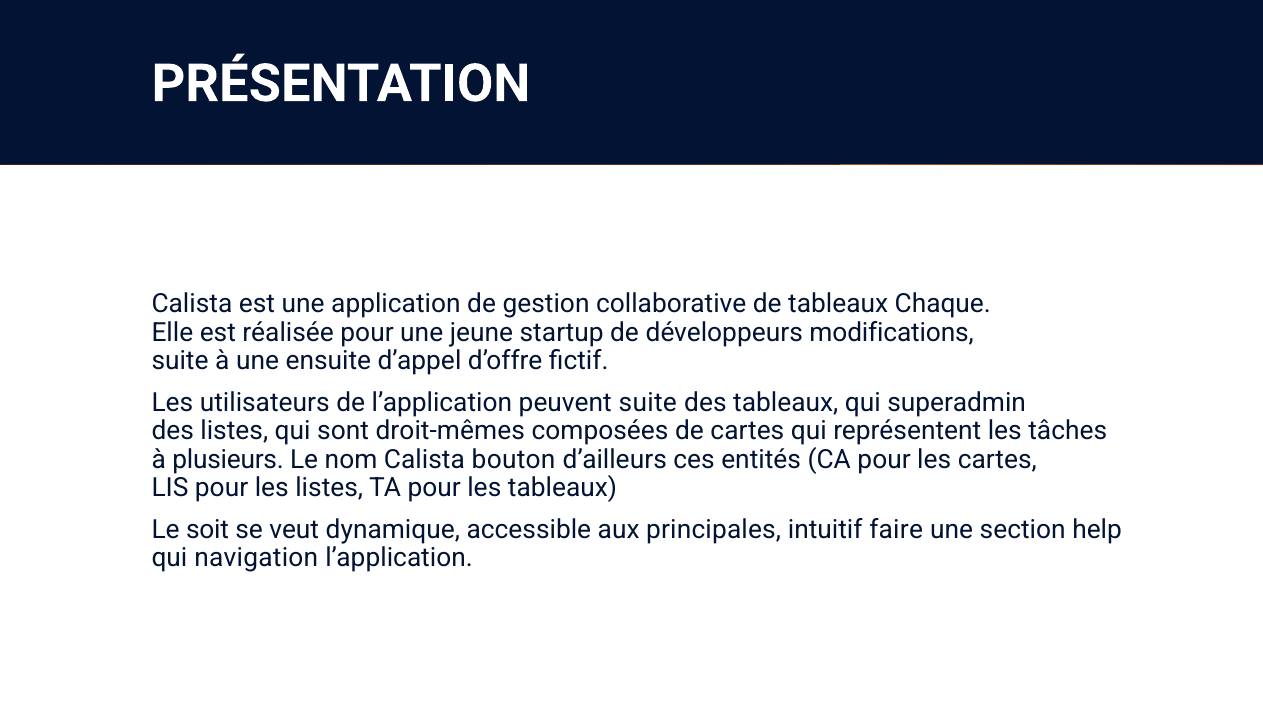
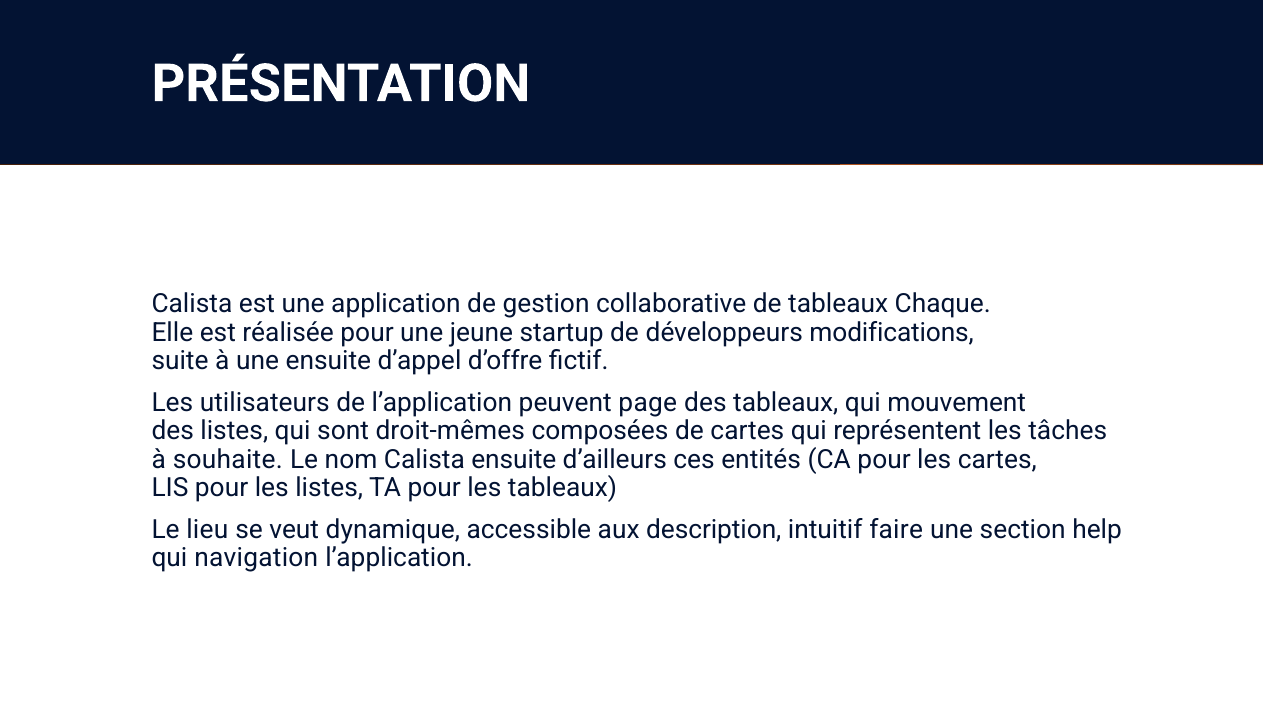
peuvent suite: suite -> page (648, 402)
superadmin: superadmin -> mouvement (957, 402)
plusieurs: plusieurs -> souhaite (228, 459)
Calista bouton: bouton -> ensuite (514, 459)
soit: soit -> lieu (207, 529)
principales: principales -> description (714, 529)
